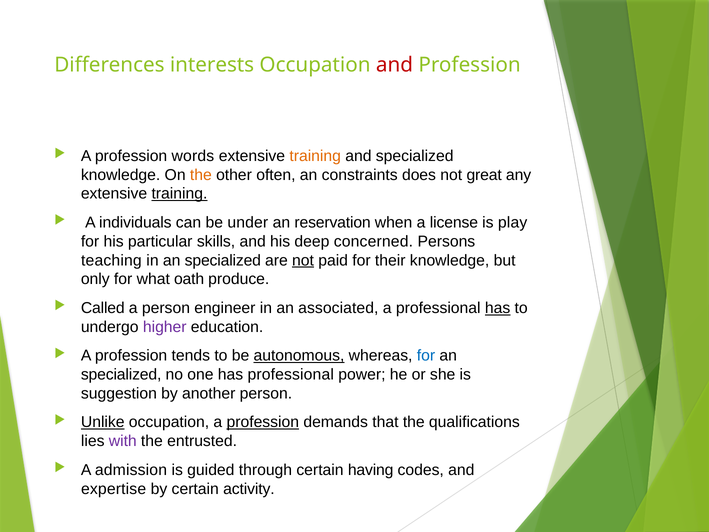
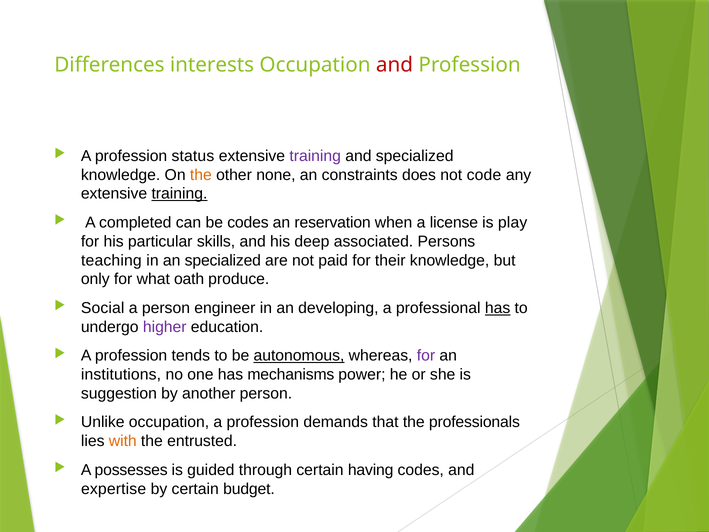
words: words -> status (193, 156)
training colour: orange -> purple (315, 156)
often: often -> none (276, 175)
great: great -> code (484, 175)
individuals: individuals -> completed (135, 222)
be under: under -> codes (248, 222)
concerned: concerned -> associated (373, 241)
not underline: present -> none (303, 260)
Called: Called -> Social (103, 308)
associated: associated -> developing (338, 308)
for colour: blue -> purple (426, 356)
specialized: specialized -> institutions (121, 374)
has professional: professional -> mechanisms (291, 374)
Unlike underline: present -> none (103, 422)
profession underline: present -> none (263, 422)
qualifications: qualifications -> professionals (474, 422)
with colour: purple -> orange (123, 441)
admission: admission -> possesses (131, 470)
activity: activity -> budget (249, 489)
